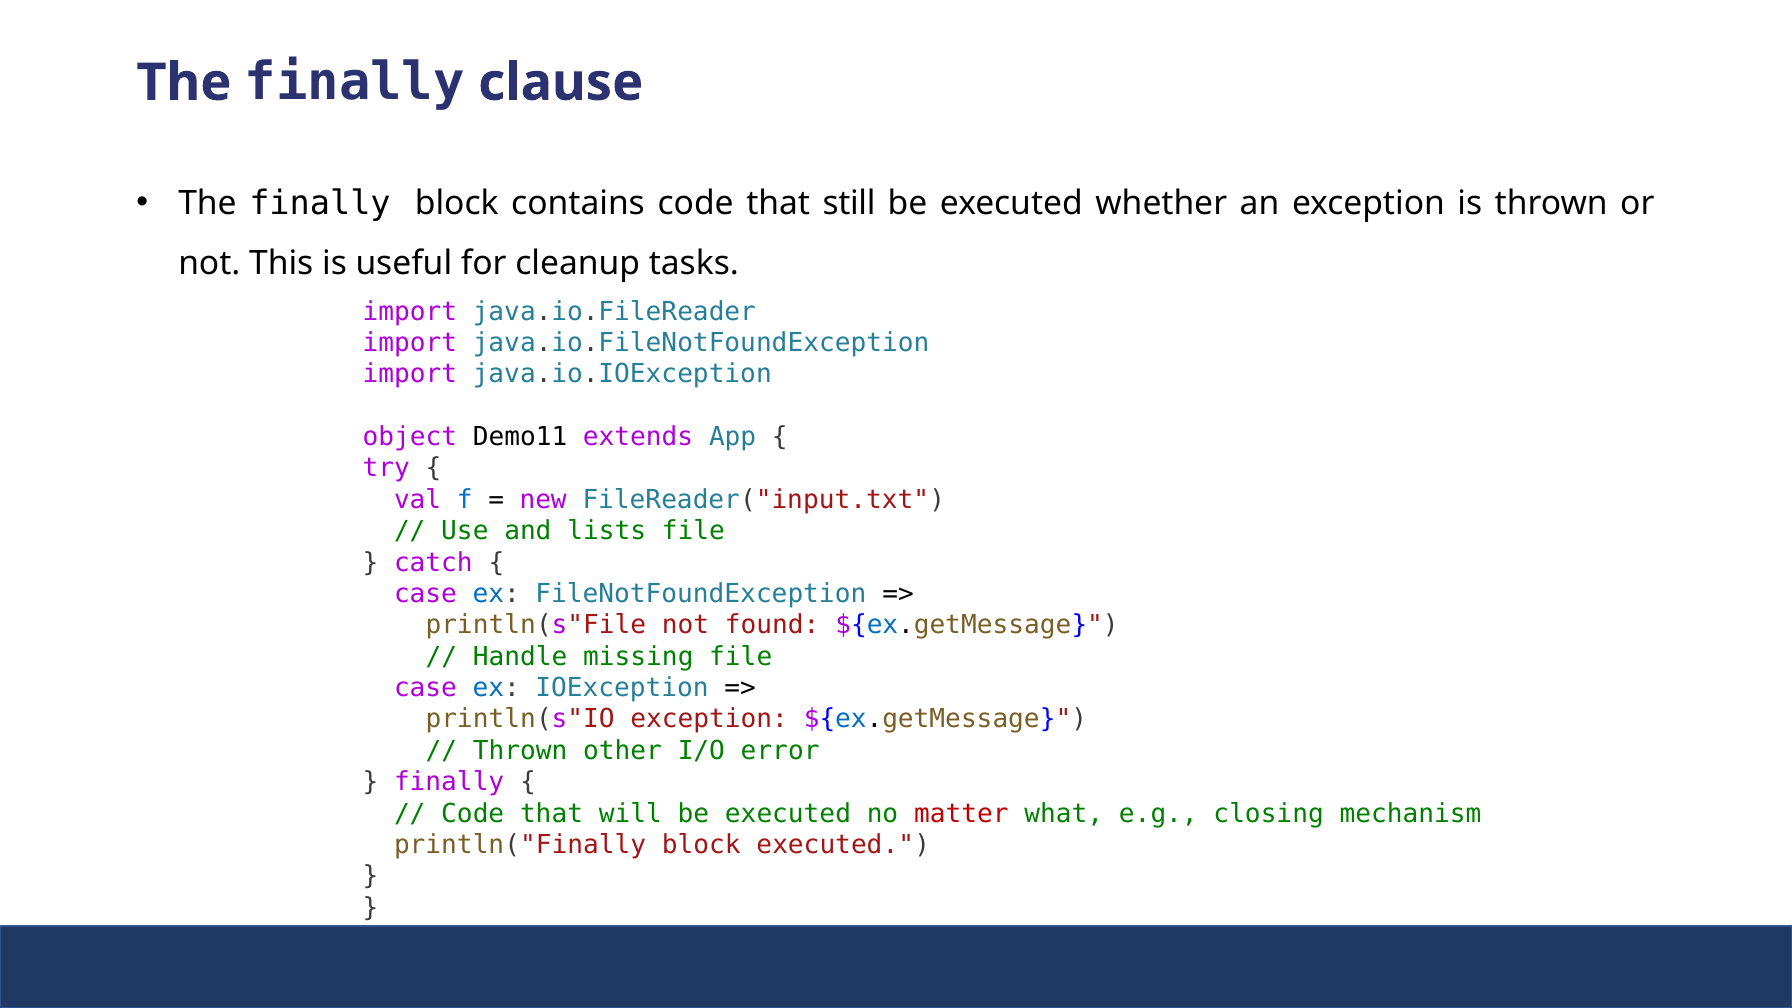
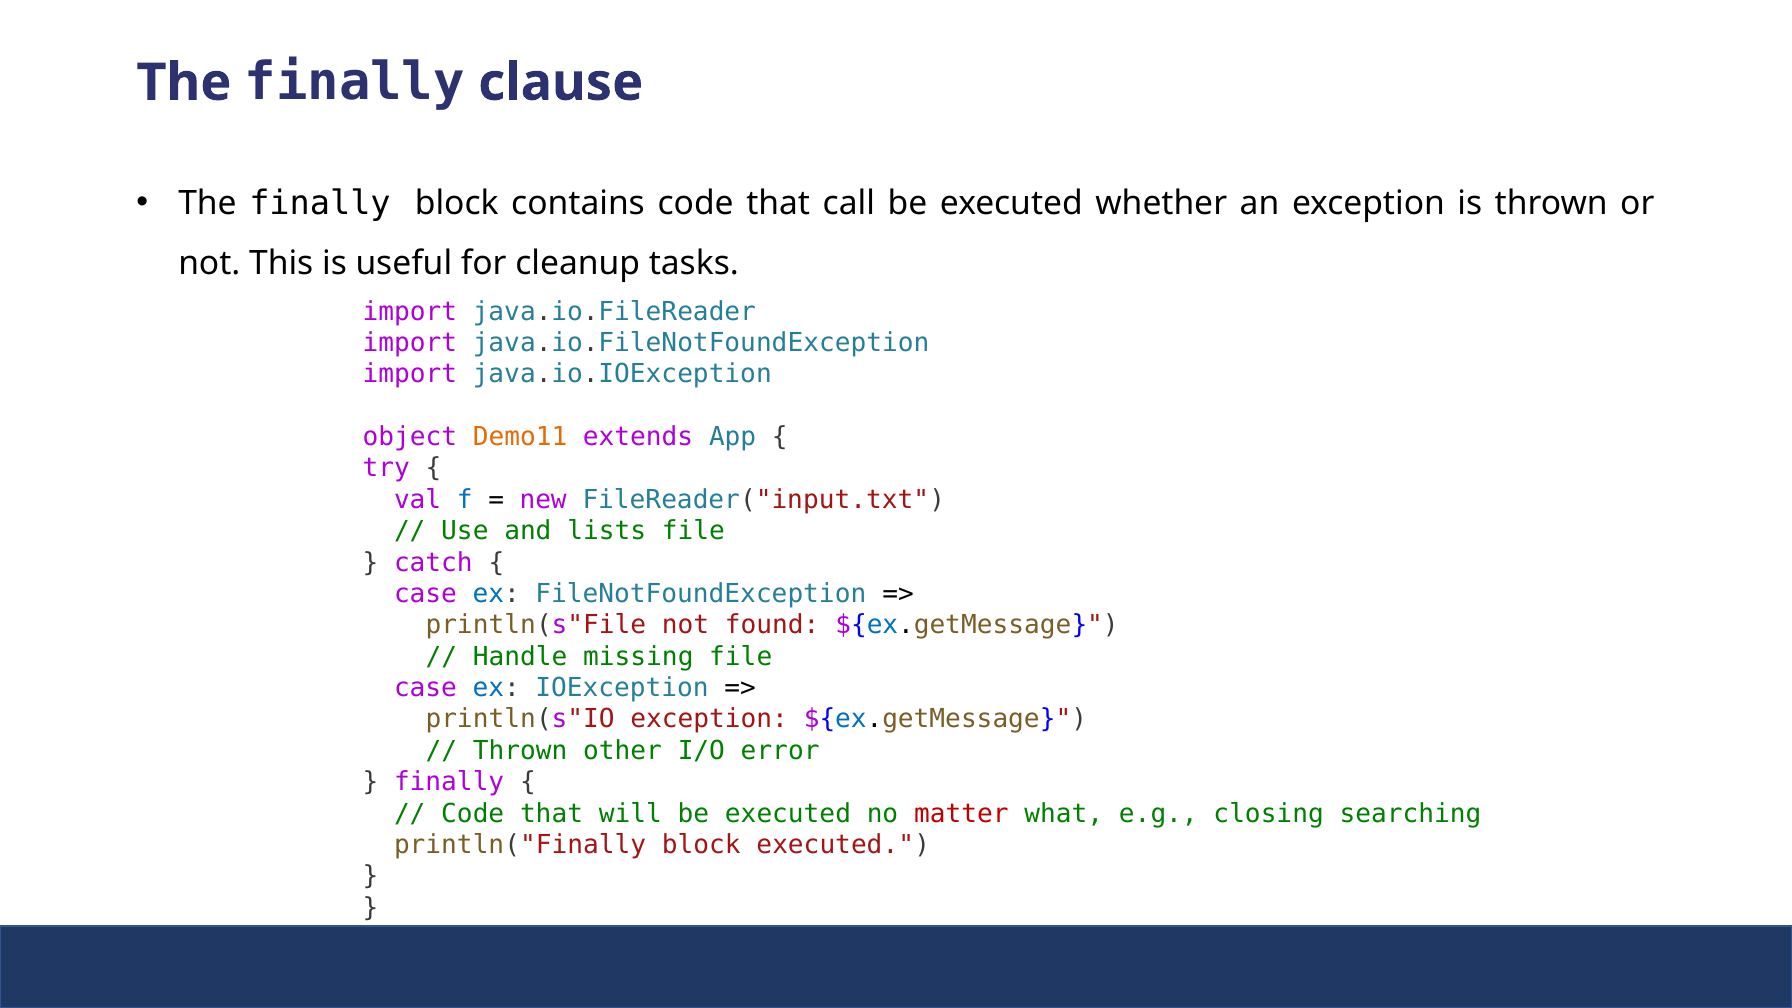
still: still -> call (849, 203)
Demo11 colour: black -> orange (520, 437)
mechanism: mechanism -> searching (1410, 813)
